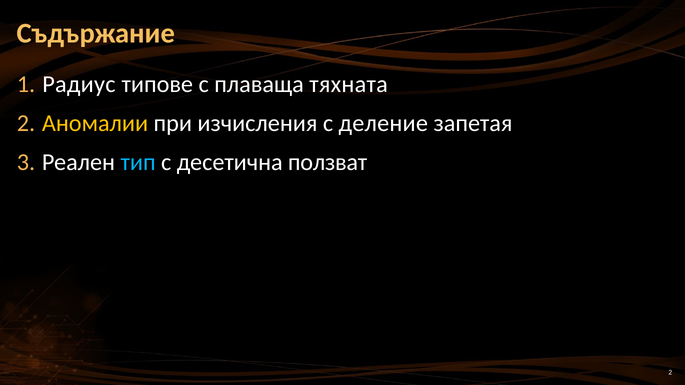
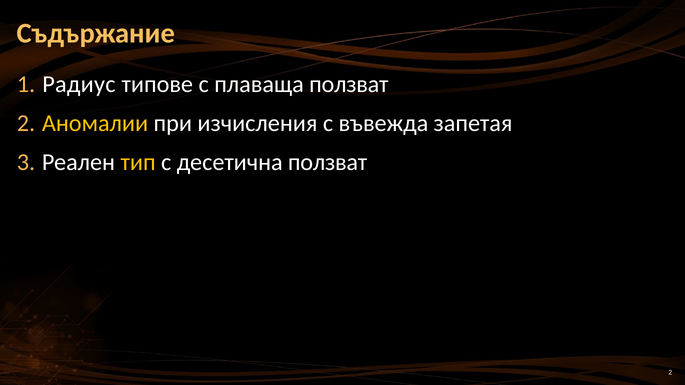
плаваща тяхната: тяхната -> ползват (349, 84)
деление: деление -> въвежда (383, 124)
тип colour: light blue -> yellow (138, 163)
